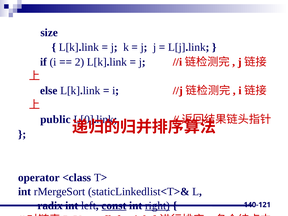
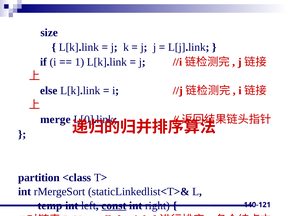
2: 2 -> 1 (79, 62)
public: public -> merge (55, 119)
operator: operator -> partition (39, 178)
radix: radix -> temp (50, 206)
right underline: present -> none (157, 206)
